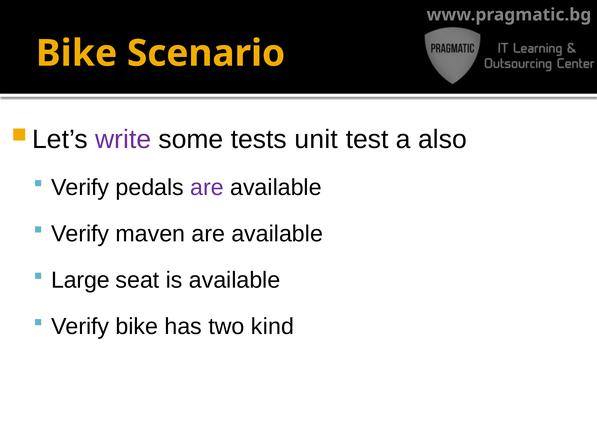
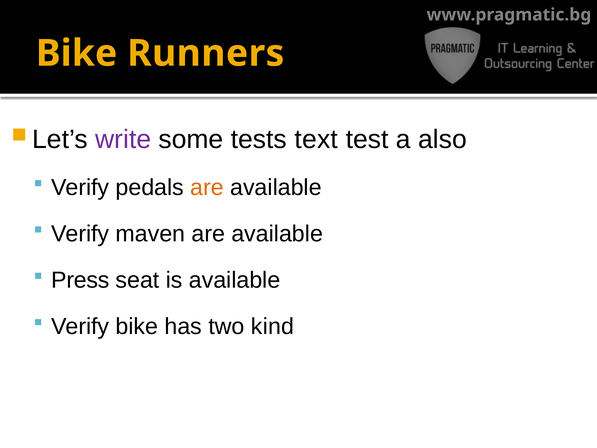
Scenario: Scenario -> Runners (206, 53)
unit: unit -> text (316, 139)
are colour: purple -> orange (207, 187)
Large: Large -> Press (80, 280)
